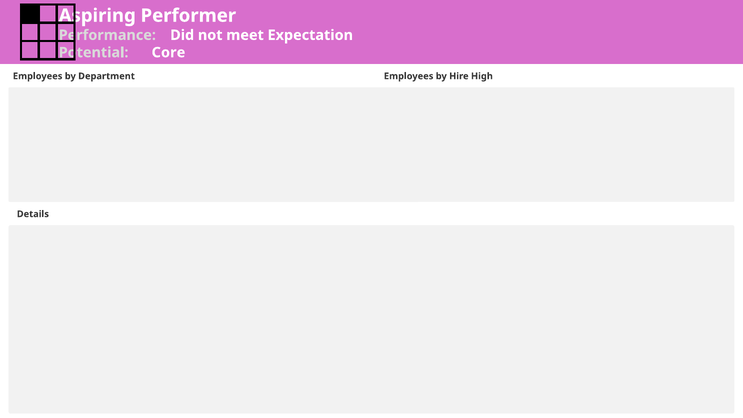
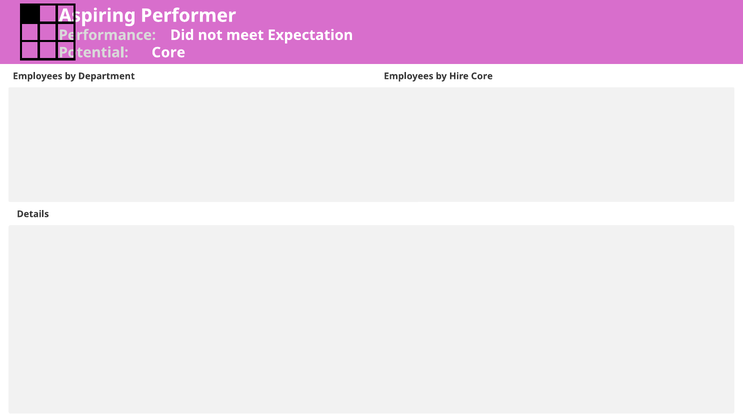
Hire High: High -> Core (482, 76)
